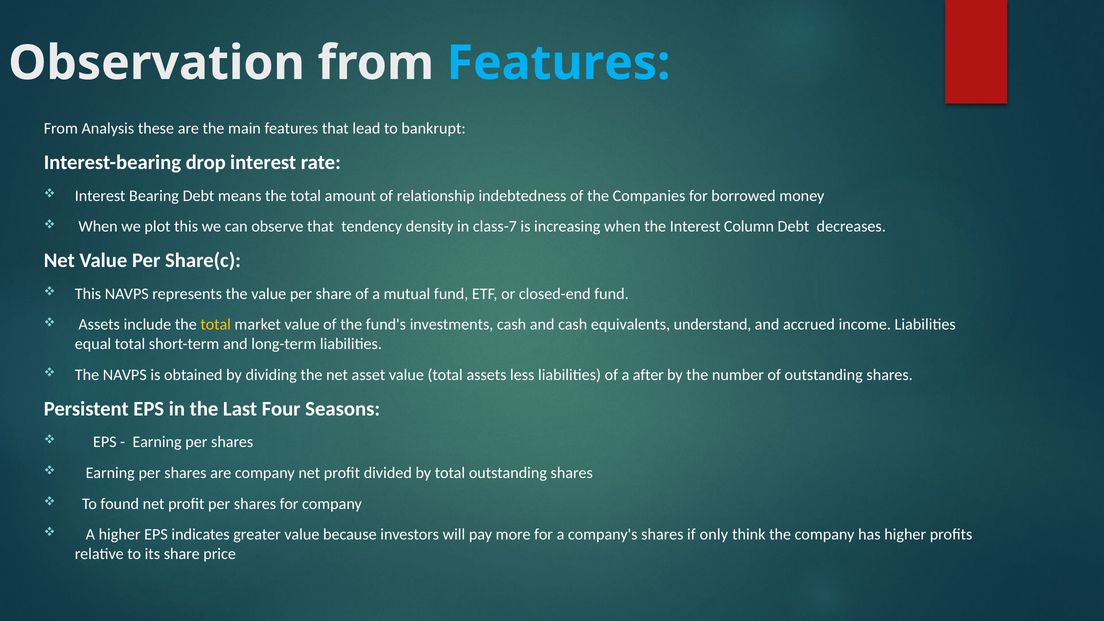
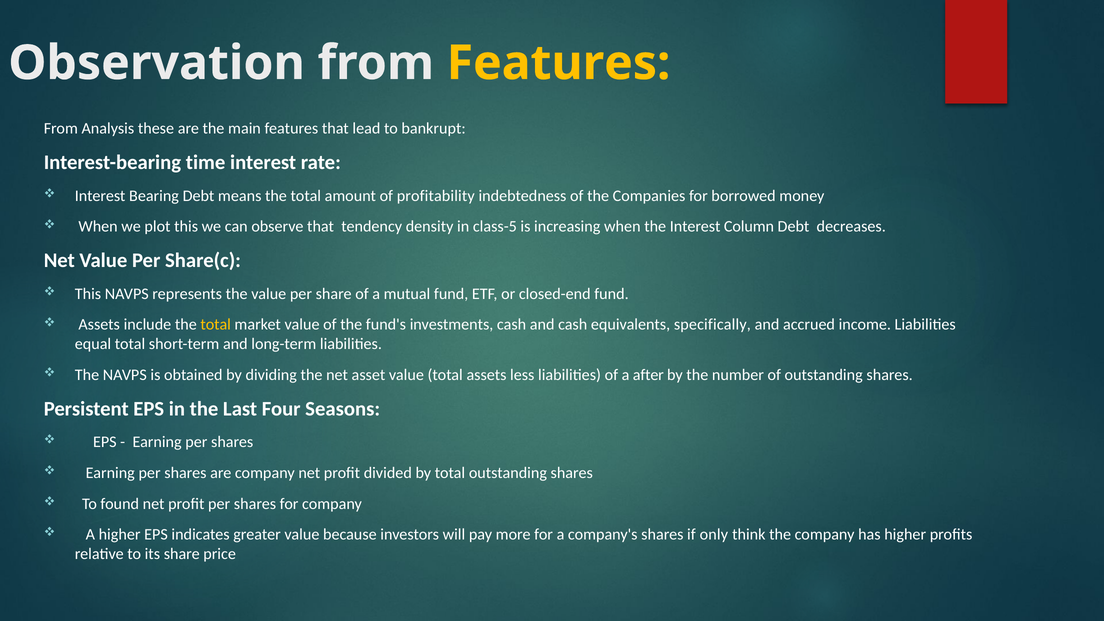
Features colour: light blue -> yellow (559, 63)
drop: drop -> time (206, 163)
relationship: relationship -> profitability (436, 196)
class-7: class-7 -> class-5 (495, 227)
understand: understand -> specifically (712, 325)
